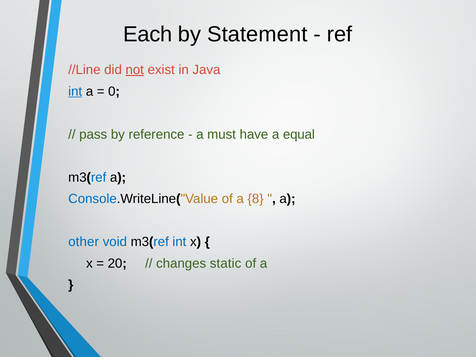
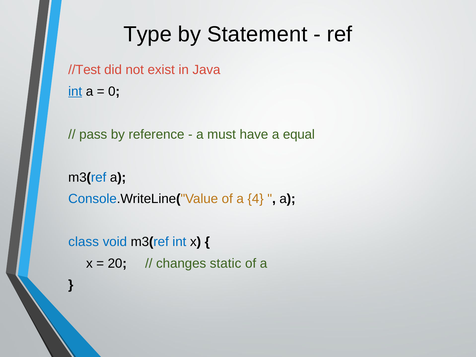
Each: Each -> Type (148, 34)
//Line: //Line -> //Test (84, 70)
not underline: present -> none (135, 70)
8: 8 -> 4 (256, 199)
other: other -> class (84, 242)
